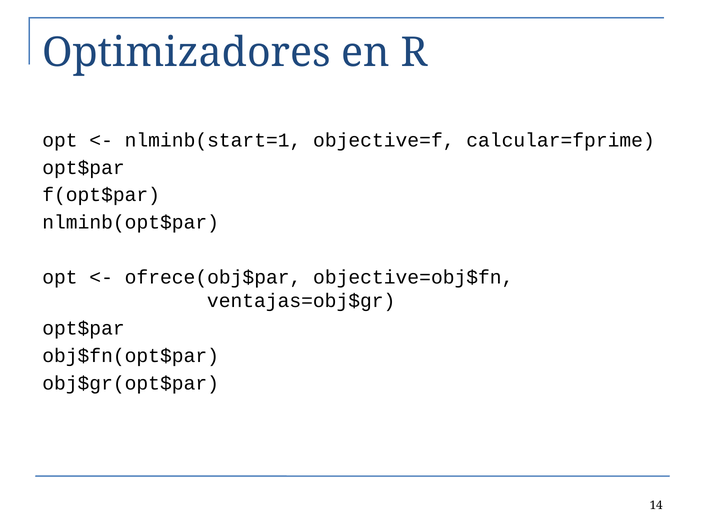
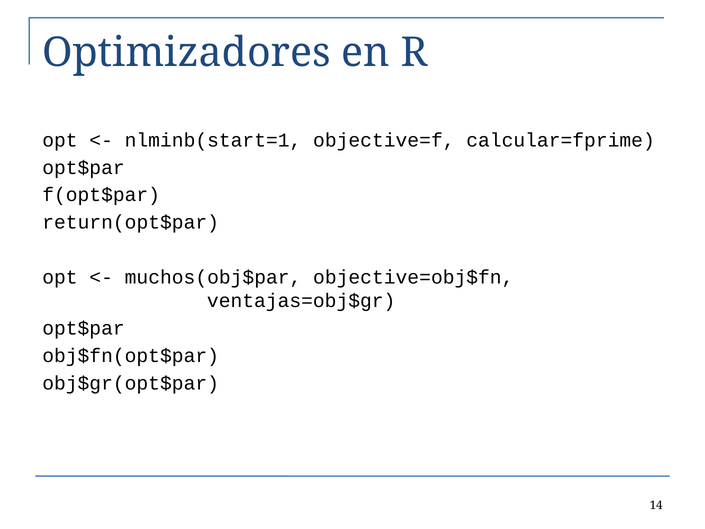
nlminb(opt$par: nlminb(opt$par -> return(opt$par (131, 222)
ofrece(obj$par: ofrece(obj$par -> muchos(obj$par (213, 277)
